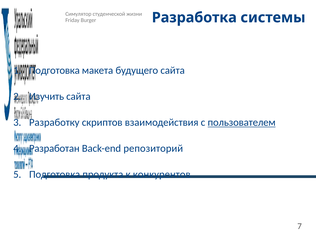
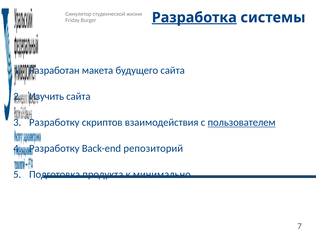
Разработка underline: none -> present (194, 18)
Подготовка: Подготовка -> Разработан (54, 70)
Разработан: Разработан -> Разработку (54, 148)
конкурентов: конкурентов -> минимально (162, 175)
